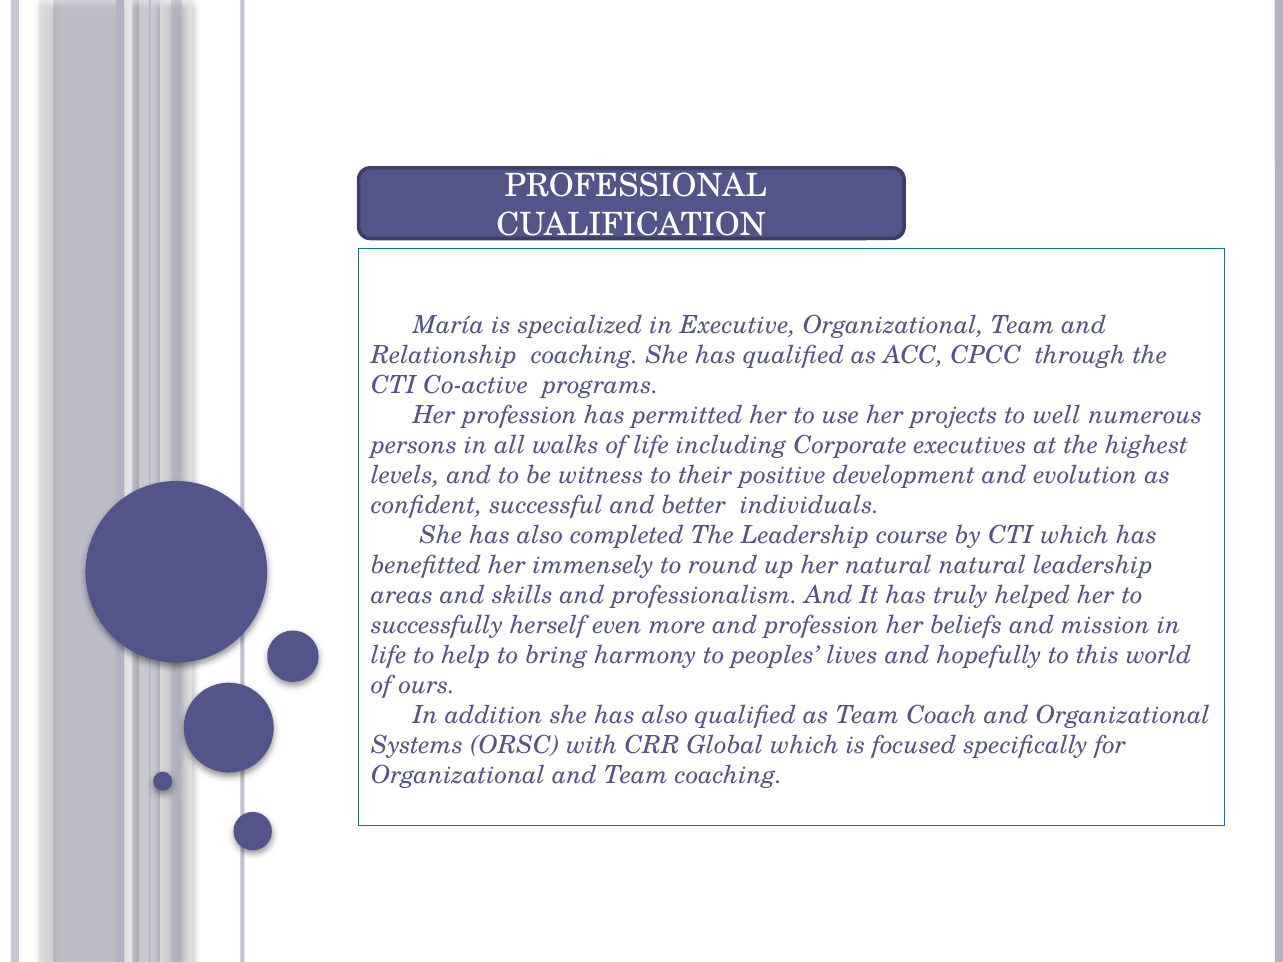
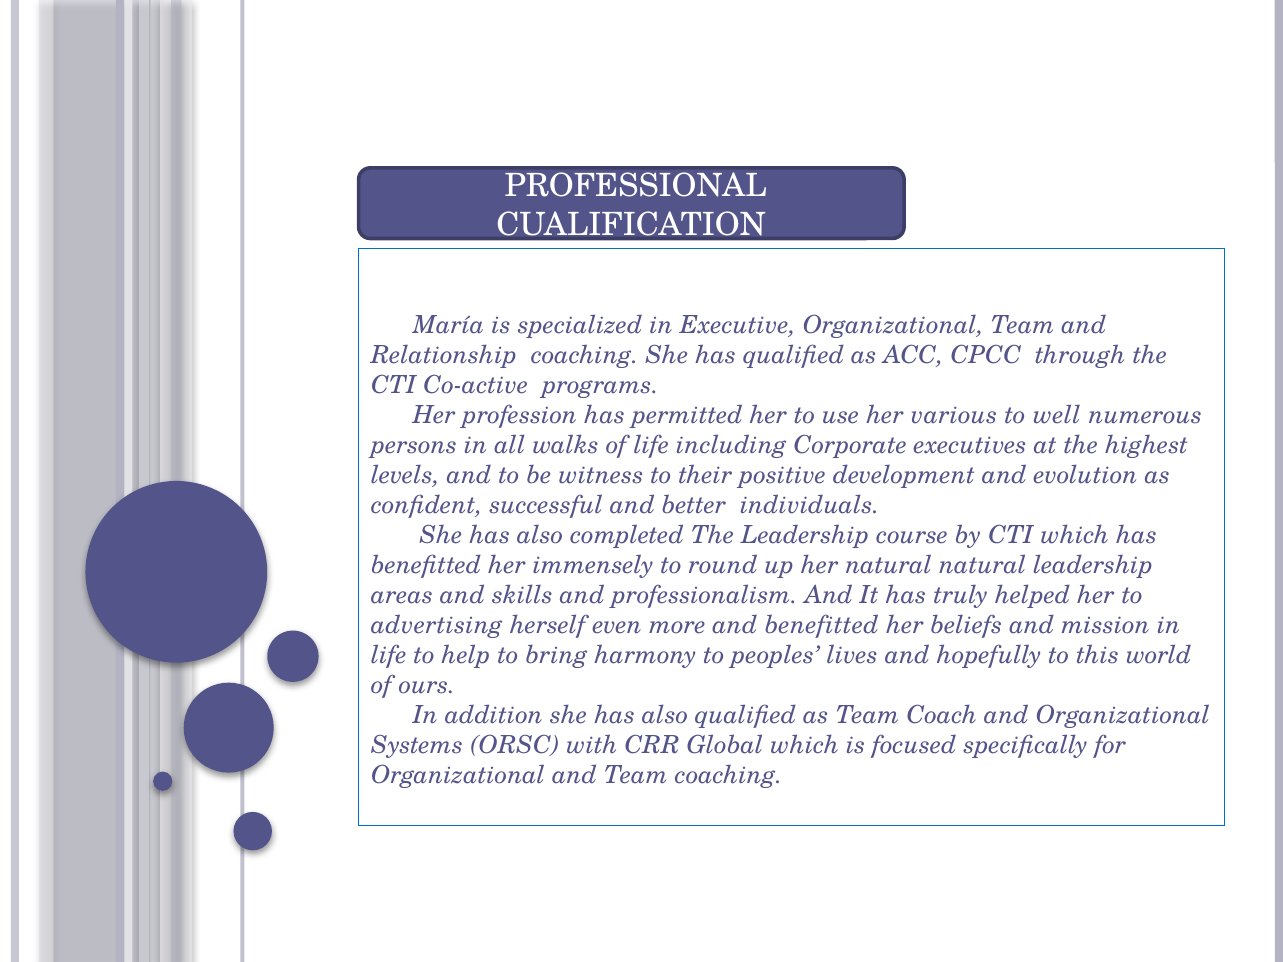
projects: projects -> various (954, 416)
successfully: successfully -> advertising (437, 626)
and profession: profession -> benefitted (822, 626)
